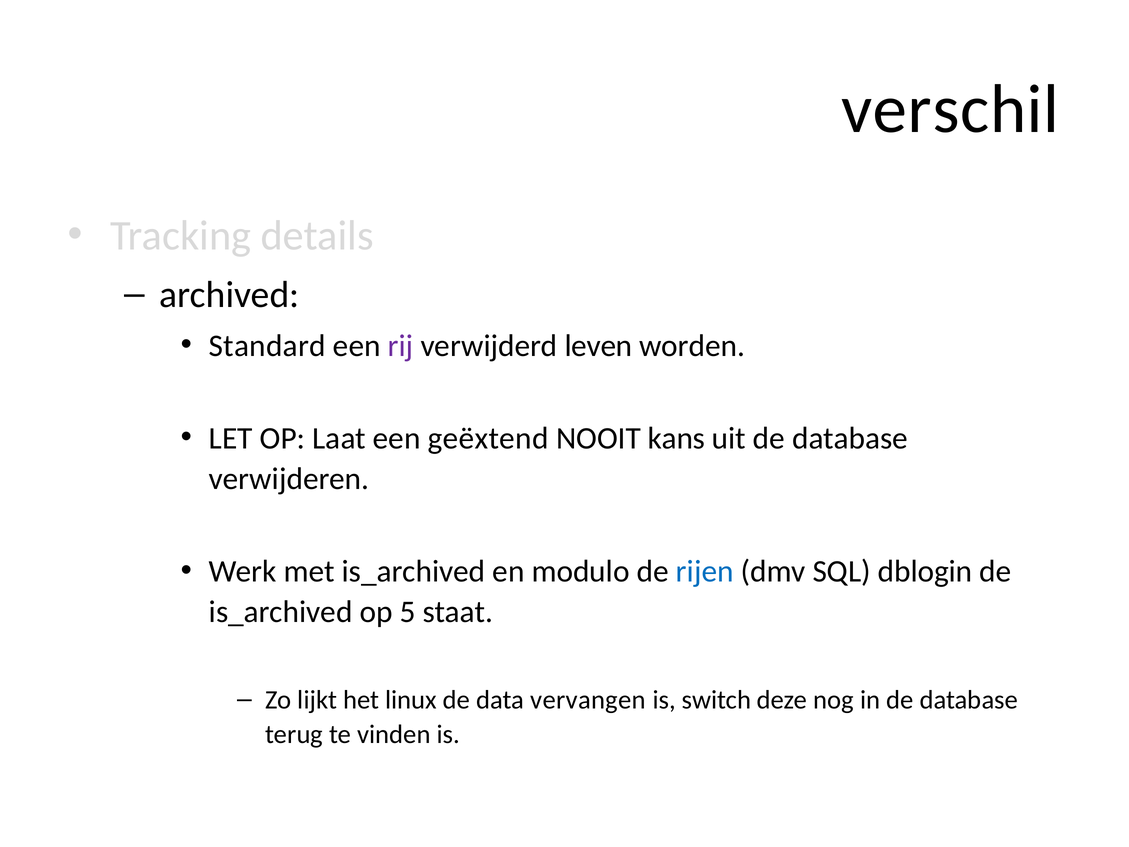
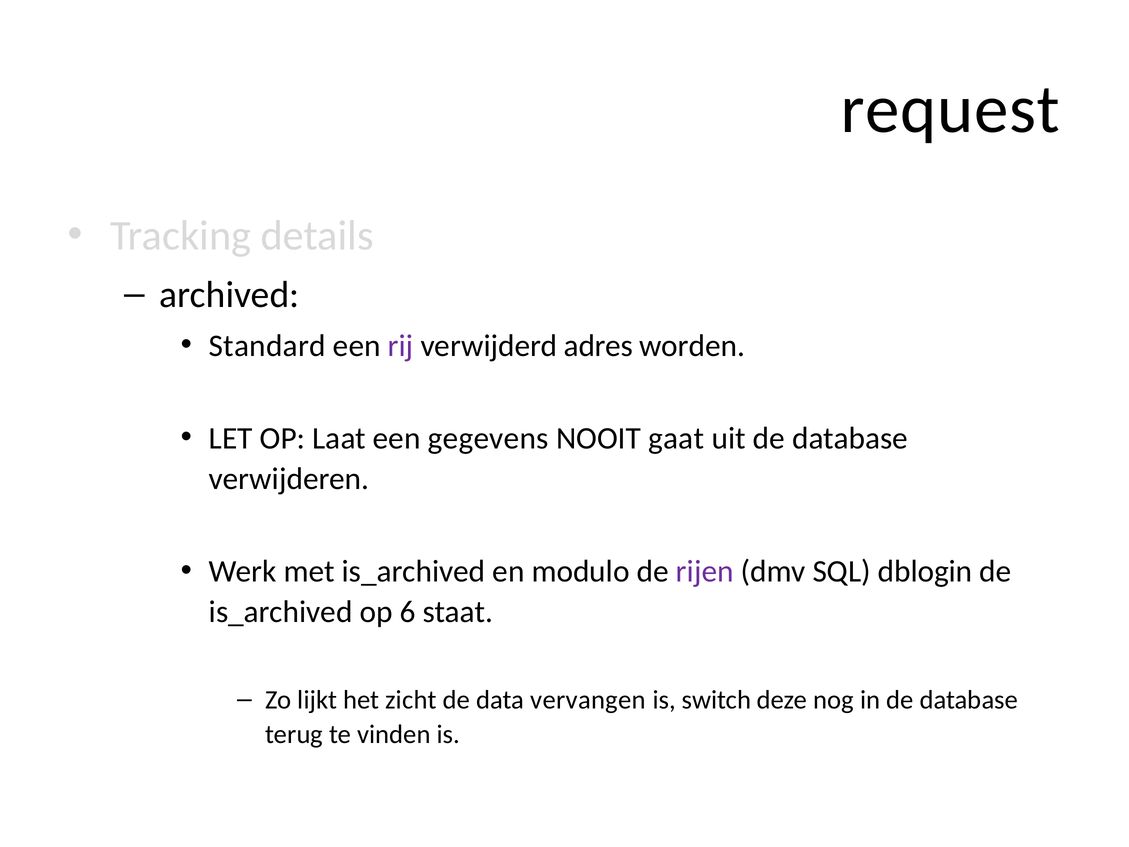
verschil: verschil -> request (950, 109)
leven: leven -> adres (598, 346)
geëxtend: geëxtend -> gegevens (488, 438)
kans: kans -> gaat (676, 438)
rijen colour: blue -> purple (705, 571)
5: 5 -> 6 (408, 612)
linux: linux -> zicht (411, 700)
